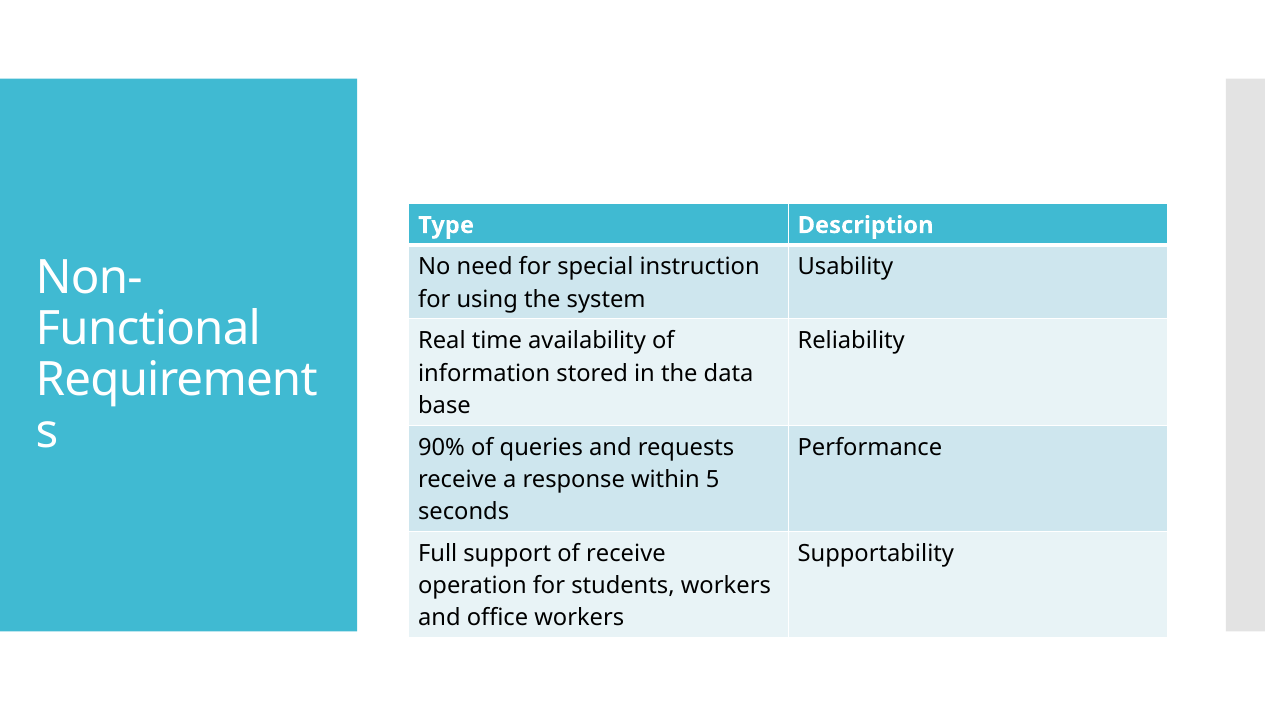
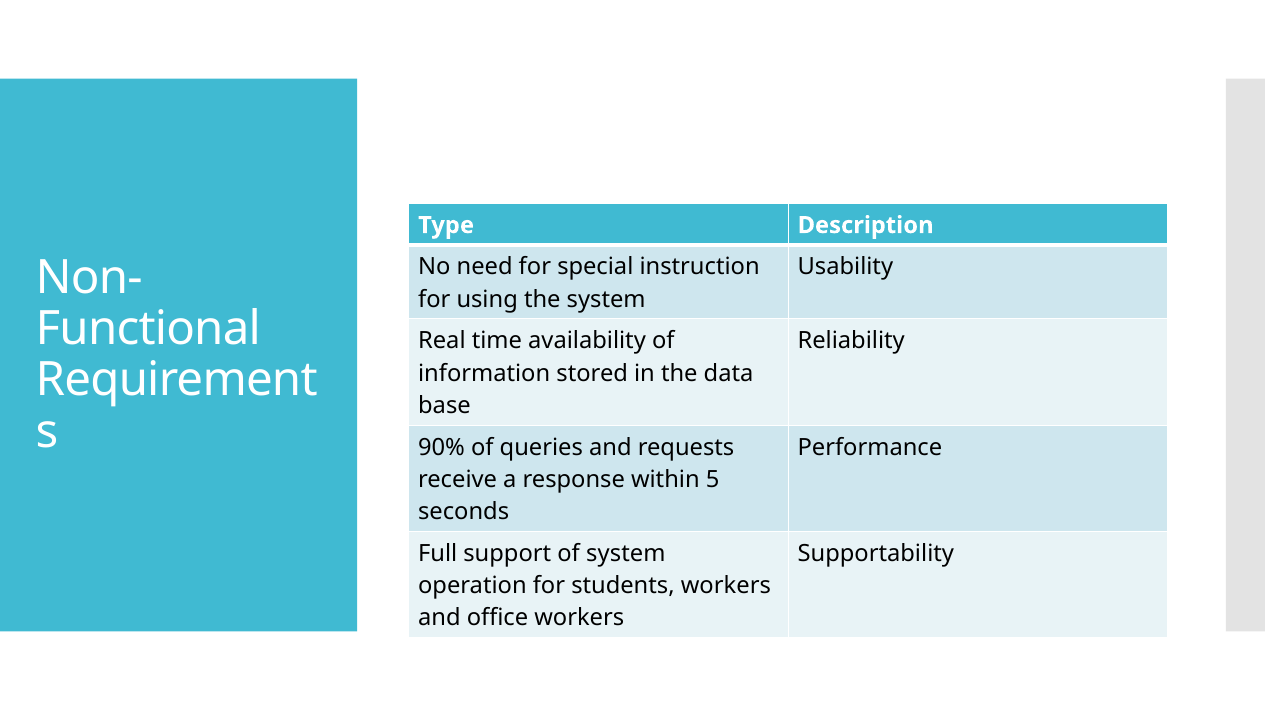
of receive: receive -> system (626, 554)
